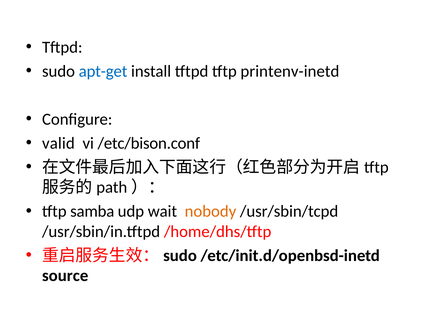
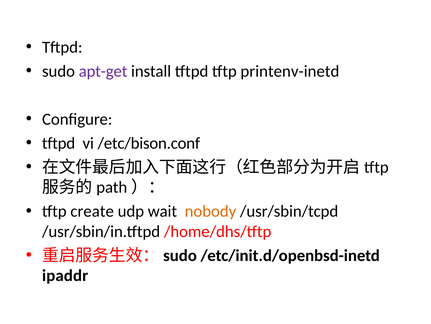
apt-get colour: blue -> purple (103, 71)
valid: valid -> tftpd (59, 143)
samba: samba -> create (92, 211)
source: source -> ipaddr (65, 275)
